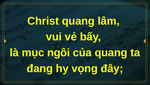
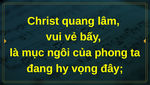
của quang: quang -> phong (111, 52)
